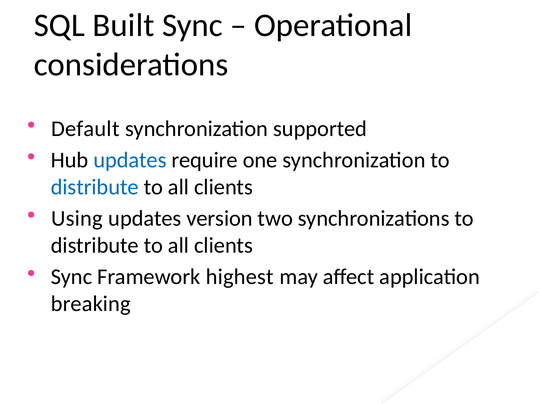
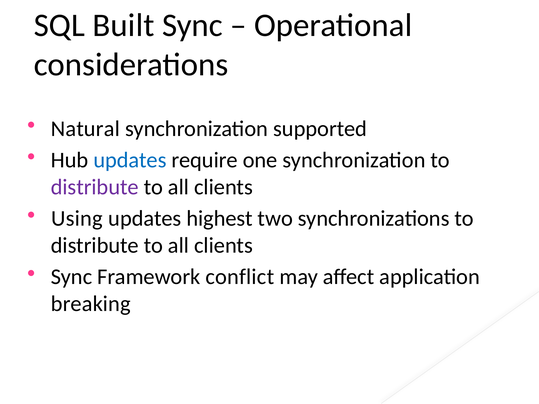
Default: Default -> Natural (85, 129)
distribute colour: blue -> purple (95, 187)
version: version -> highest (220, 219)
highest: highest -> conflict (240, 277)
